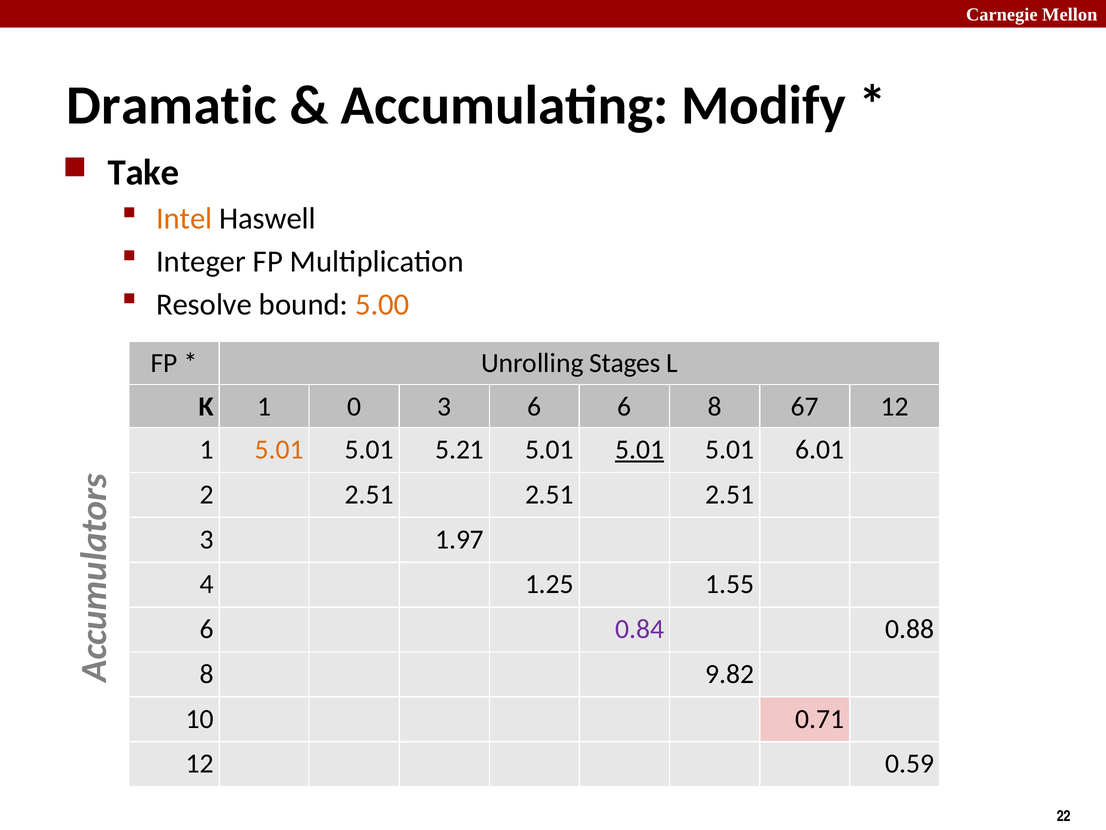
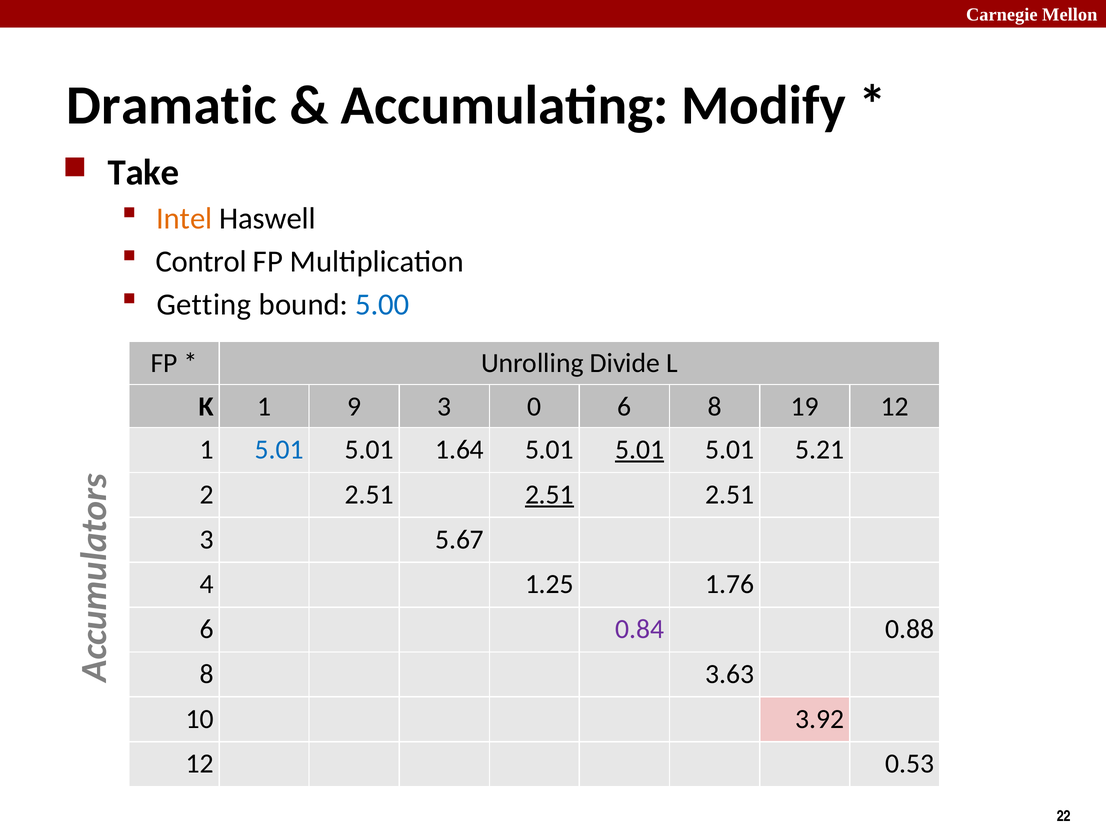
Integer: Integer -> Control (201, 262)
Resolve: Resolve -> Getting (204, 305)
5.00 colour: orange -> blue (382, 305)
Stages: Stages -> Divide (625, 363)
0: 0 -> 9 (354, 406)
3 6: 6 -> 0 (534, 406)
67: 67 -> 19 (805, 406)
5.01 colour: orange -> blue (279, 449)
5.21: 5.21 -> 1.64 (460, 449)
6.01: 6.01 -> 5.21 (820, 449)
2.51 underline: none -> present (549, 494)
1.97: 1.97 -> 5.67 (460, 539)
1.55: 1.55 -> 1.76 (730, 584)
9.82: 9.82 -> 3.63 (730, 674)
0.71: 0.71 -> 3.92 (820, 718)
0.59: 0.59 -> 0.53 (910, 763)
